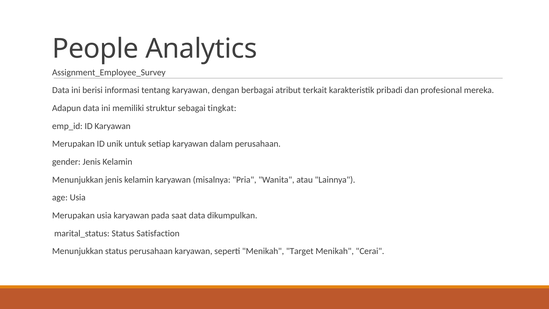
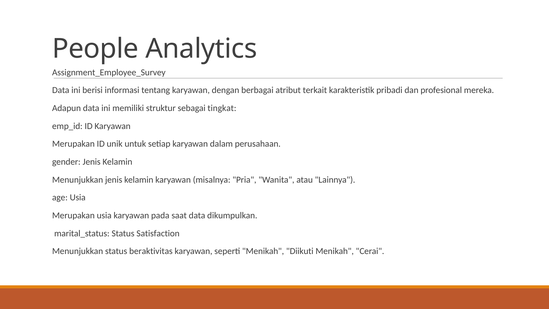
status perusahaan: perusahaan -> beraktivitas (151, 251)
Target: Target -> Diikuti (300, 251)
